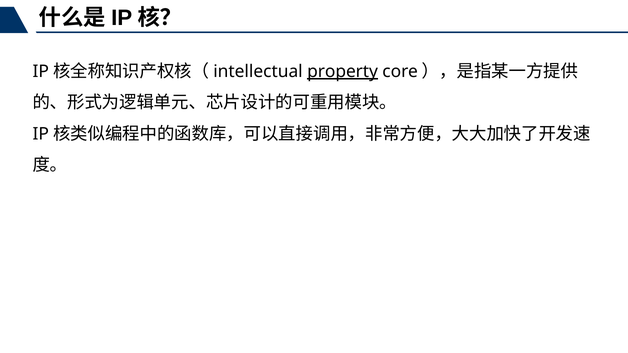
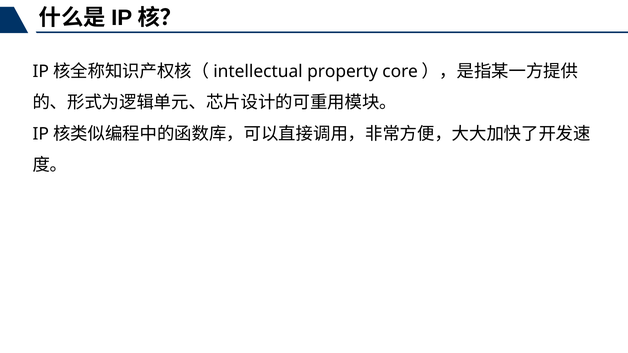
property underline: present -> none (343, 71)
